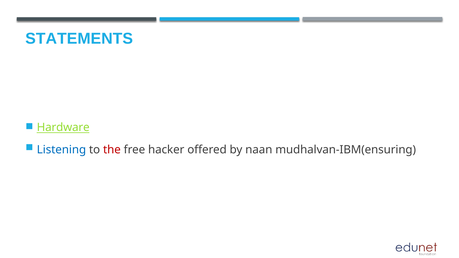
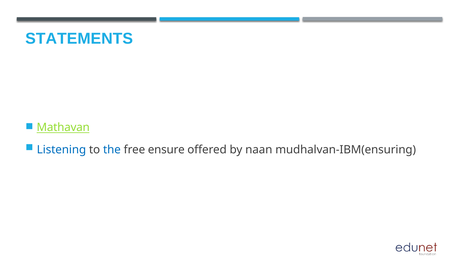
Hardware: Hardware -> Mathavan (63, 127)
the colour: red -> blue (112, 150)
hacker: hacker -> ensure (166, 150)
